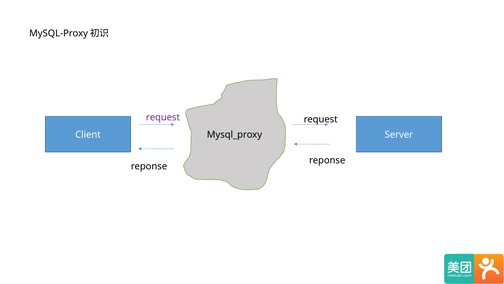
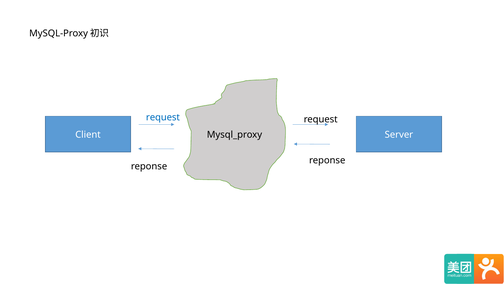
request colour: purple -> blue (163, 117)
